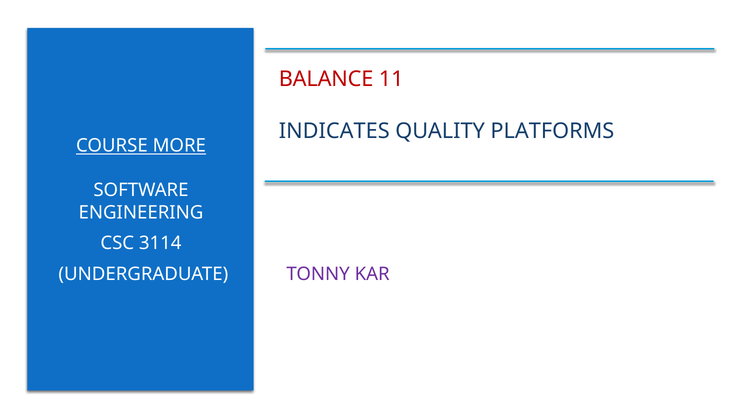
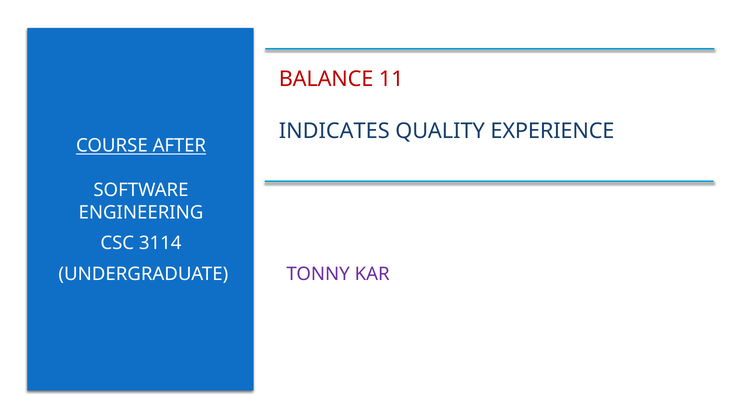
PLATFORMS: PLATFORMS -> EXPERIENCE (552, 131)
MORE: MORE -> AFTER (179, 145)
